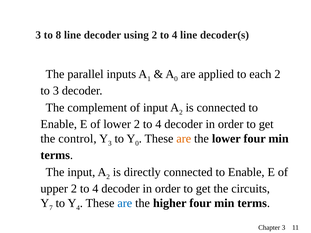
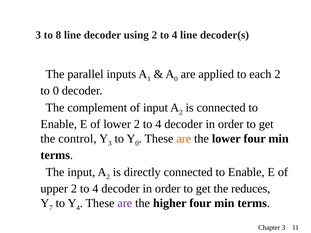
to 3: 3 -> 0 (56, 91)
circuits: circuits -> reduces (251, 189)
are colour: blue -> purple (125, 203)
